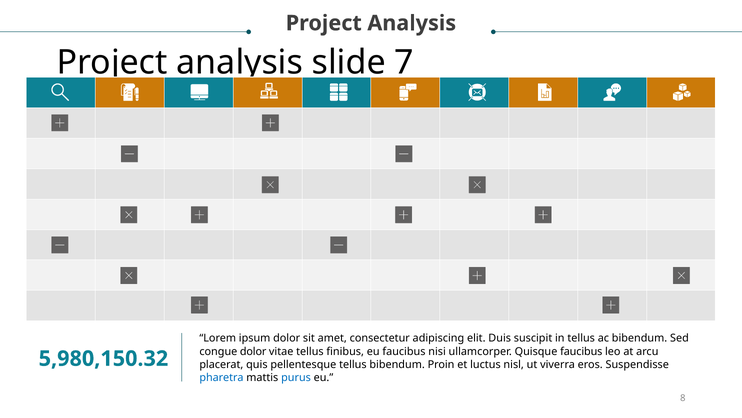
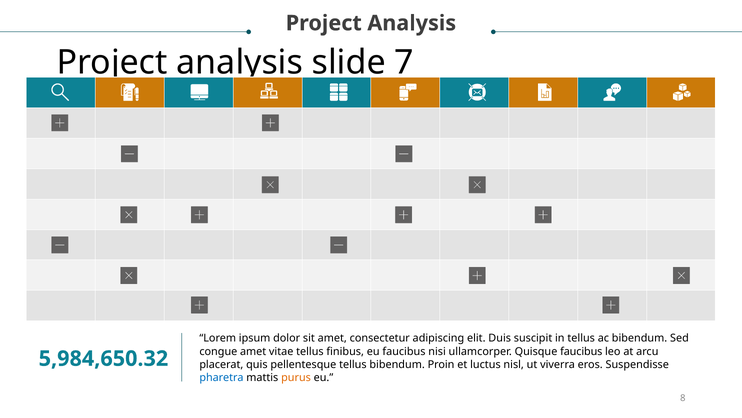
congue dolor: dolor -> amet (253, 351)
5,980,150.32: 5,980,150.32 -> 5,984,650.32 (103, 358)
purus colour: blue -> orange (296, 377)
